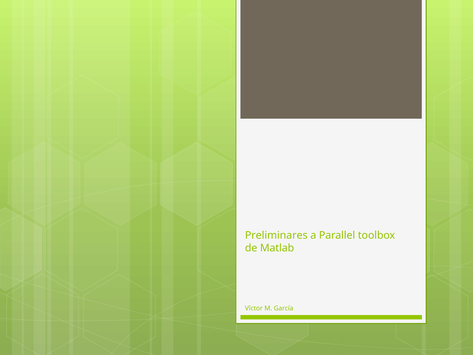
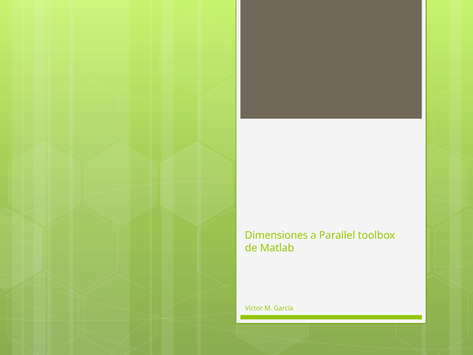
Preliminares: Preliminares -> Dimensiones (276, 235)
